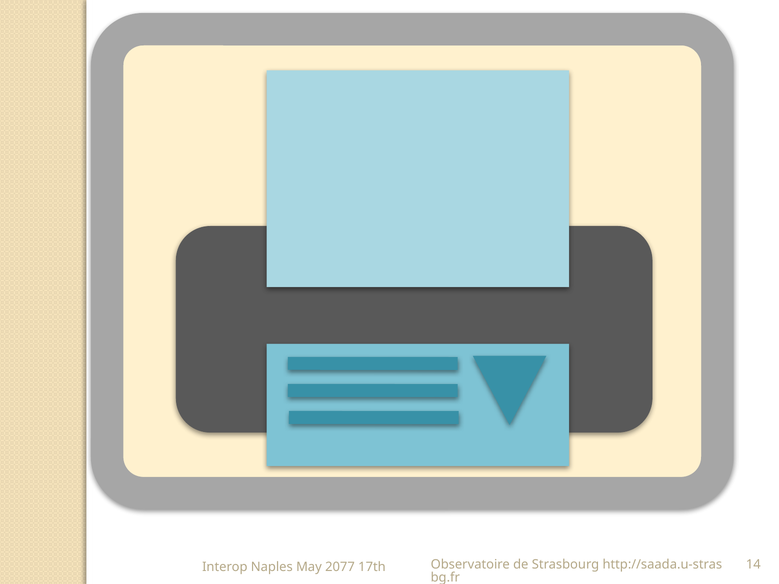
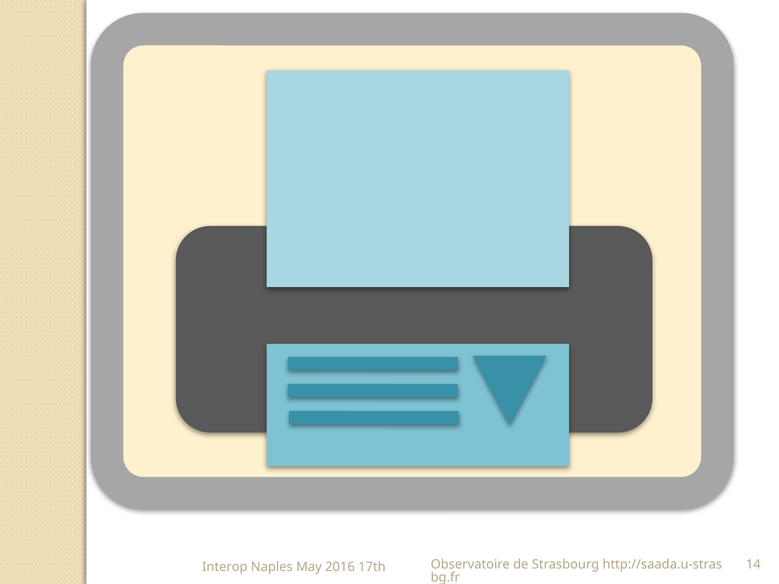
2077: 2077 -> 2016 (340, 567)
